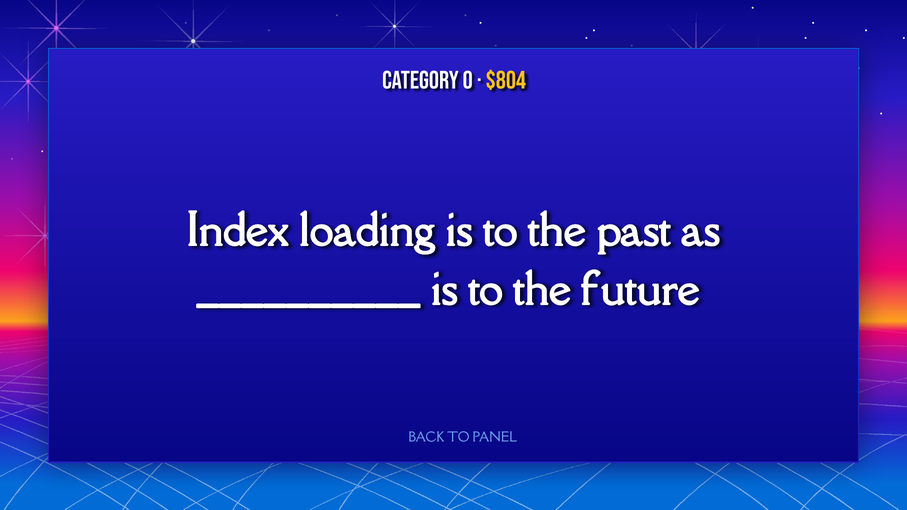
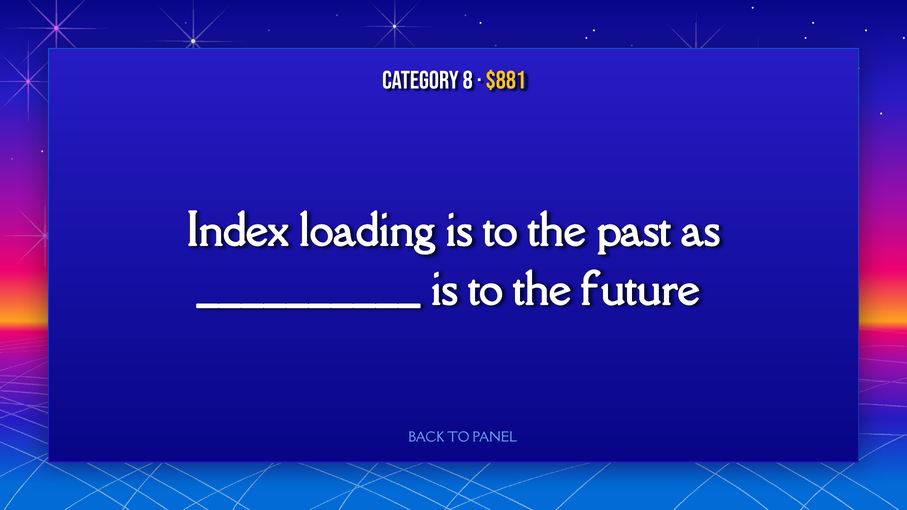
0: 0 -> 8 (468, 80)
$804: $804 -> $881 (506, 80)
